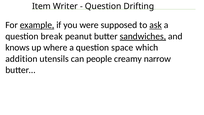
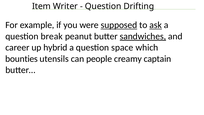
example underline: present -> none (37, 25)
supposed underline: none -> present (119, 25)
knows: knows -> career (17, 47)
where: where -> hybrid (55, 47)
addition: addition -> bounties (22, 59)
narrow: narrow -> captain (157, 59)
